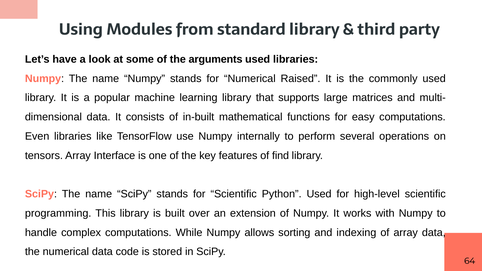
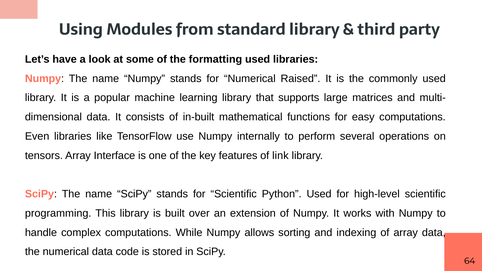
arguments: arguments -> formatting (215, 59)
find: find -> link (280, 156)
